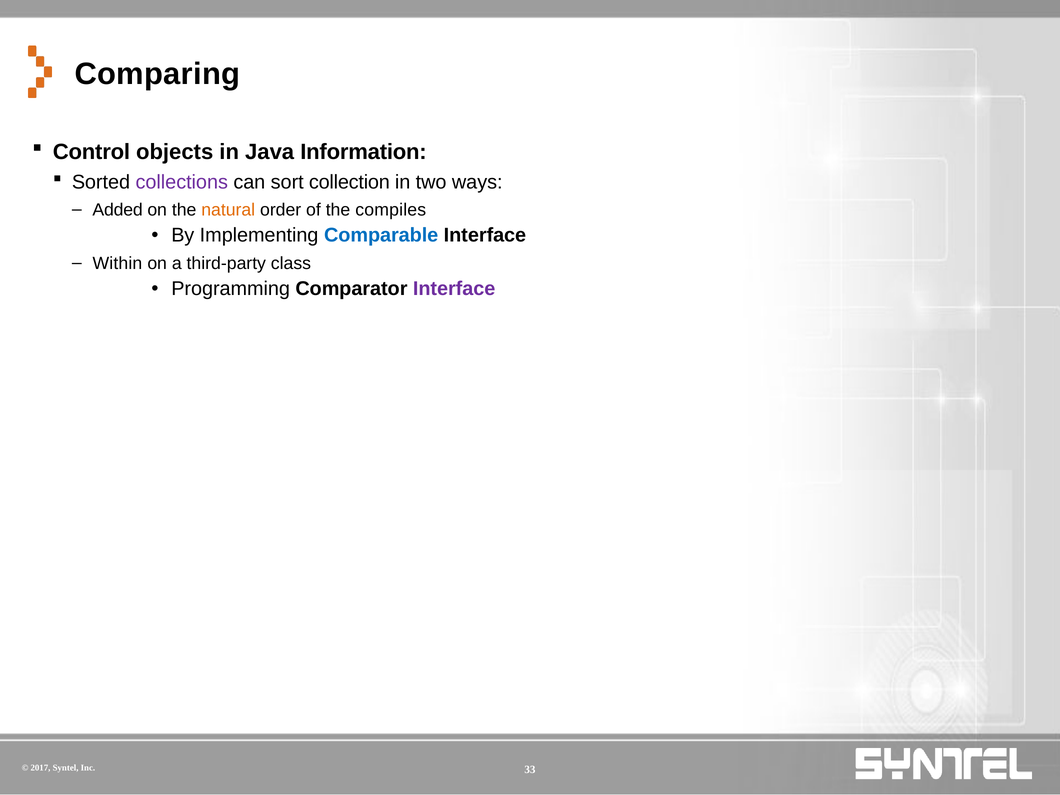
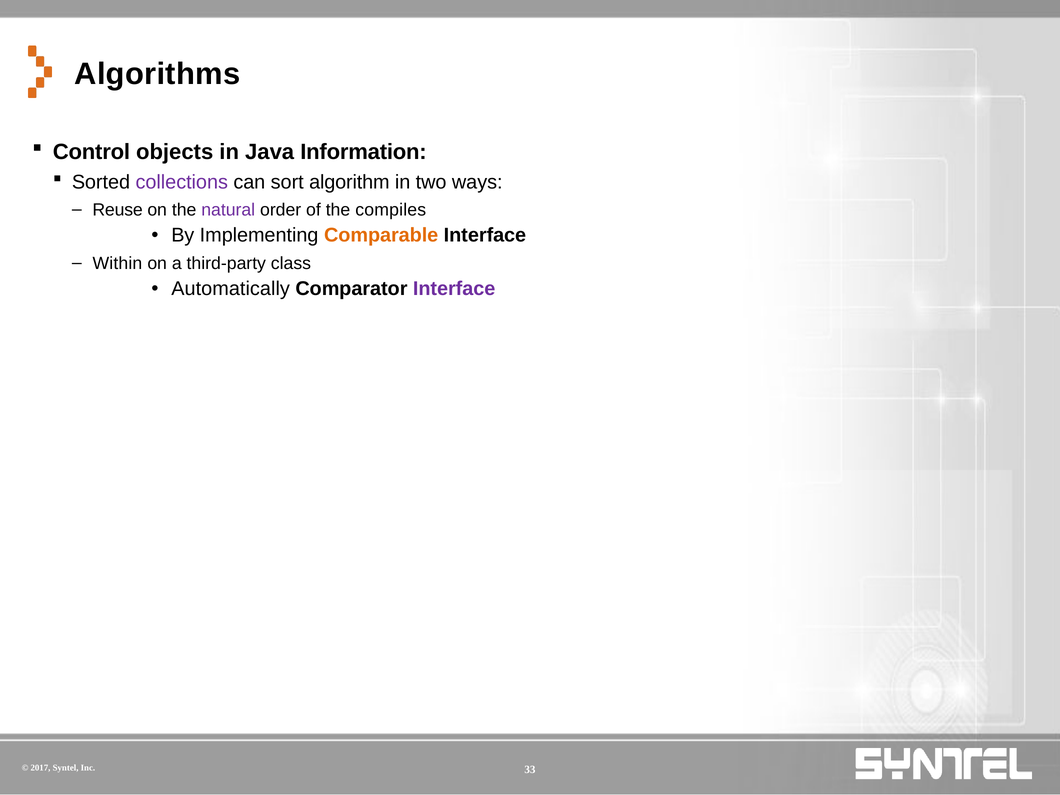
Comparing: Comparing -> Algorithms (157, 74)
collection: collection -> algorithm (349, 182)
Added: Added -> Reuse (118, 210)
natural colour: orange -> purple (228, 210)
Comparable colour: blue -> orange (381, 235)
Programming: Programming -> Automatically (231, 289)
